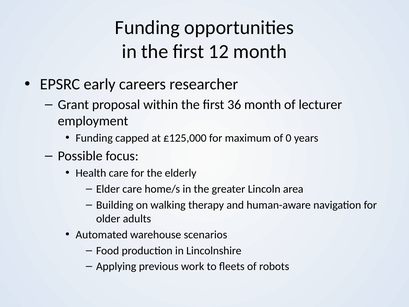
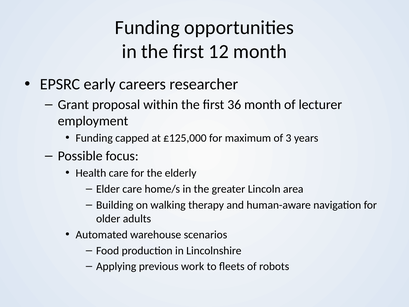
0: 0 -> 3 (289, 138)
